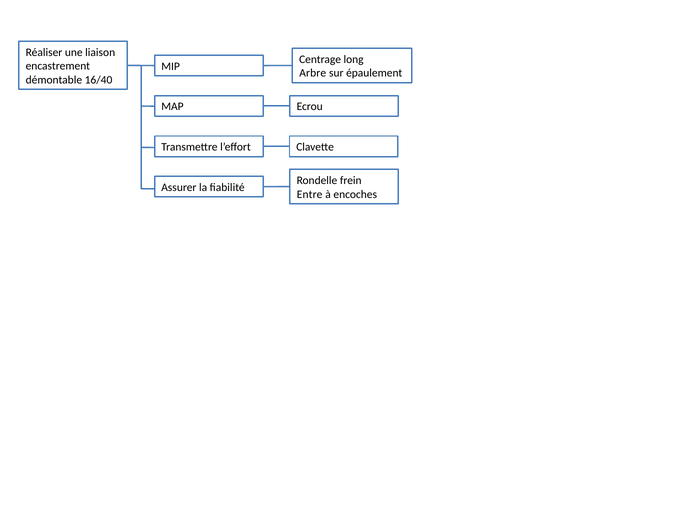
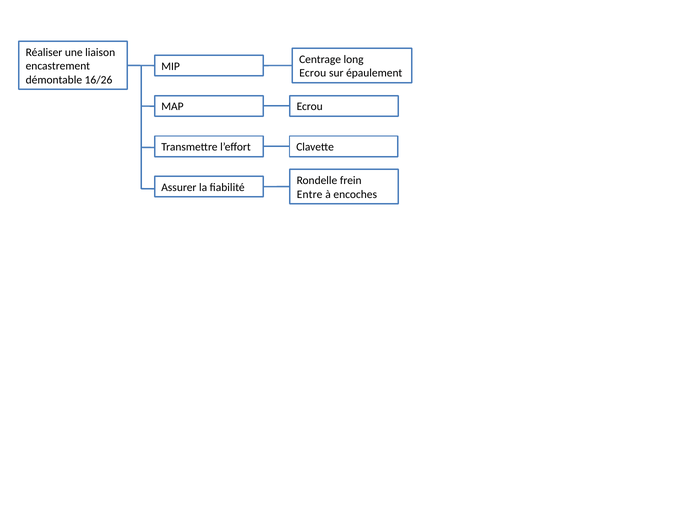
Arbre: Arbre -> Ecrou (313, 73)
16/40: 16/40 -> 16/26 (98, 80)
